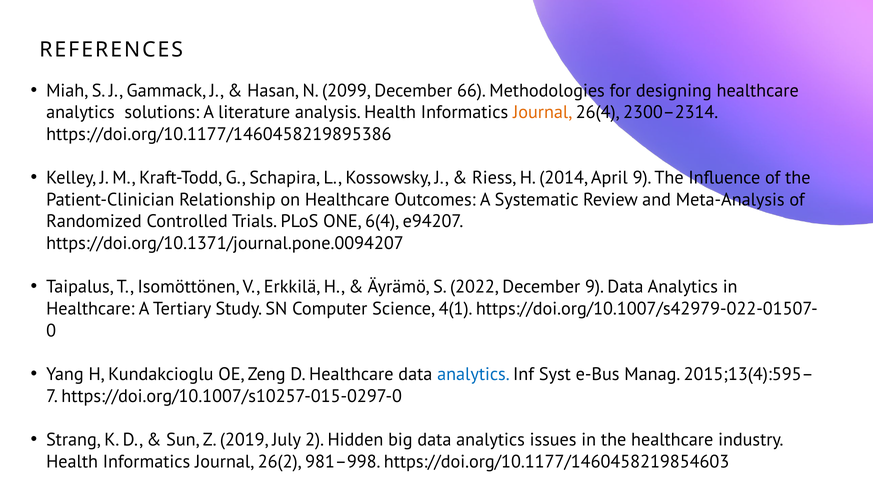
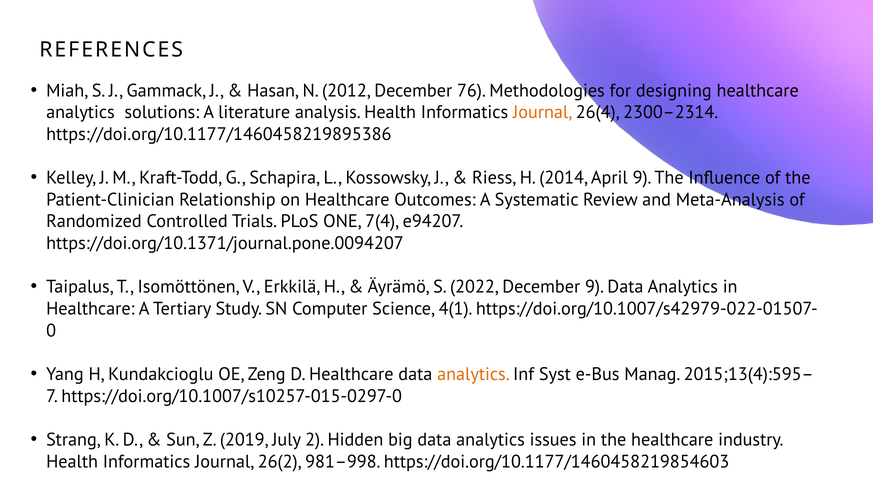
2099: 2099 -> 2012 (346, 91)
66: 66 -> 76 (471, 91)
6(4: 6(4 -> 7(4 (382, 221)
analytics colour: blue -> orange (473, 374)
